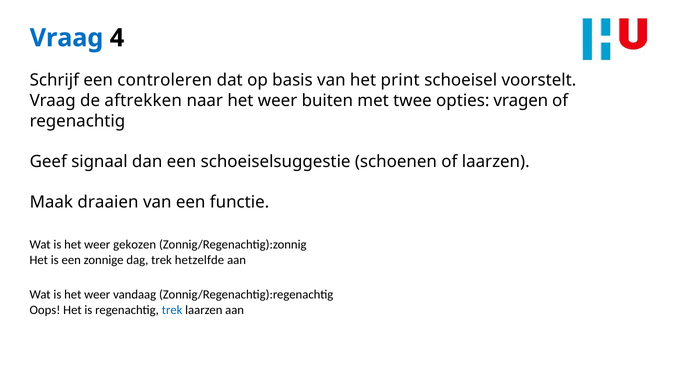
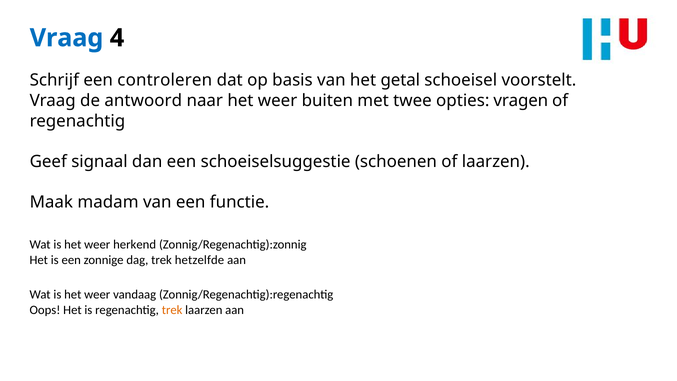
print: print -> getal (400, 80)
aftrekken: aftrekken -> antwoord (143, 101)
draaien: draaien -> madam (108, 202)
gekozen: gekozen -> herkend (135, 244)
trek colour: blue -> orange (172, 310)
